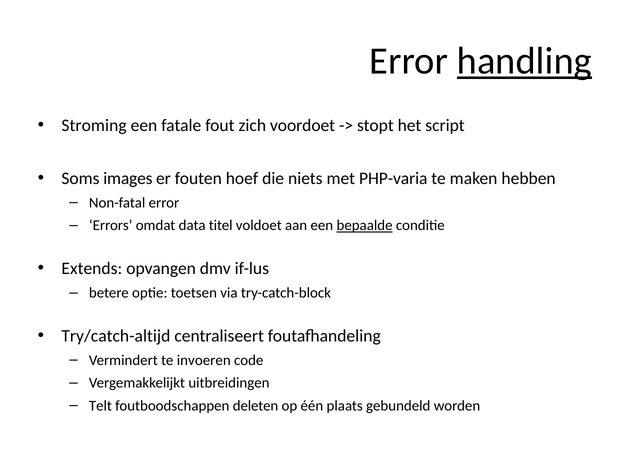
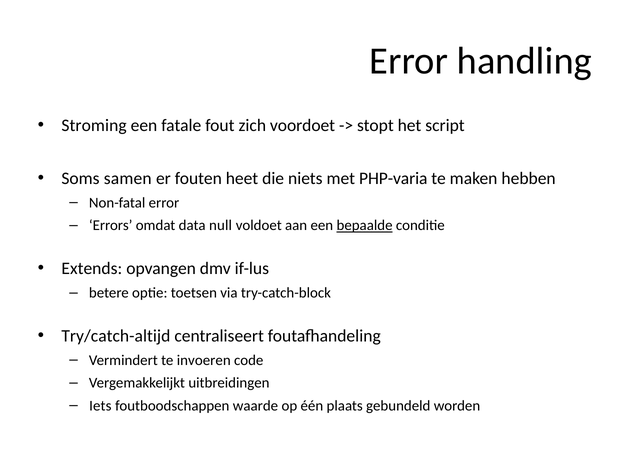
handling underline: present -> none (524, 61)
images: images -> samen (128, 178)
hoef: hoef -> heet (242, 178)
titel: titel -> null (221, 225)
Telt: Telt -> Iets (100, 405)
deleten: deleten -> waarde (255, 405)
